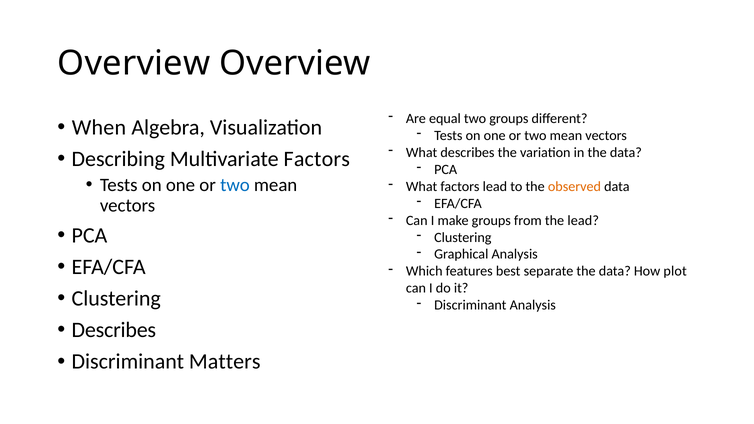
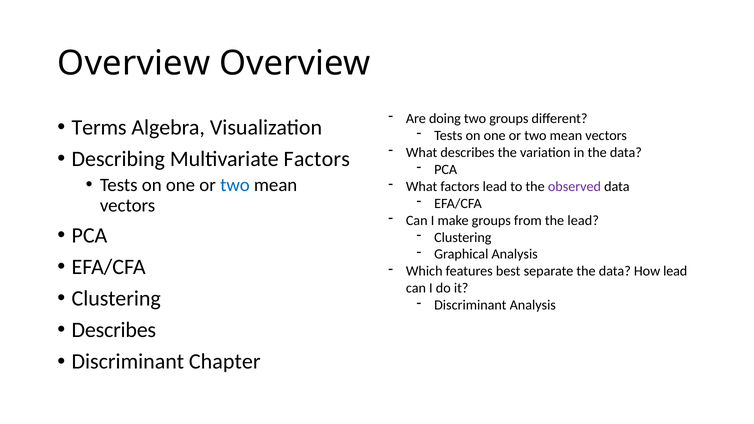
equal: equal -> doing (445, 119)
When: When -> Terms (99, 127)
observed colour: orange -> purple (574, 187)
How plot: plot -> lead (675, 271)
Matters: Matters -> Chapter (225, 362)
